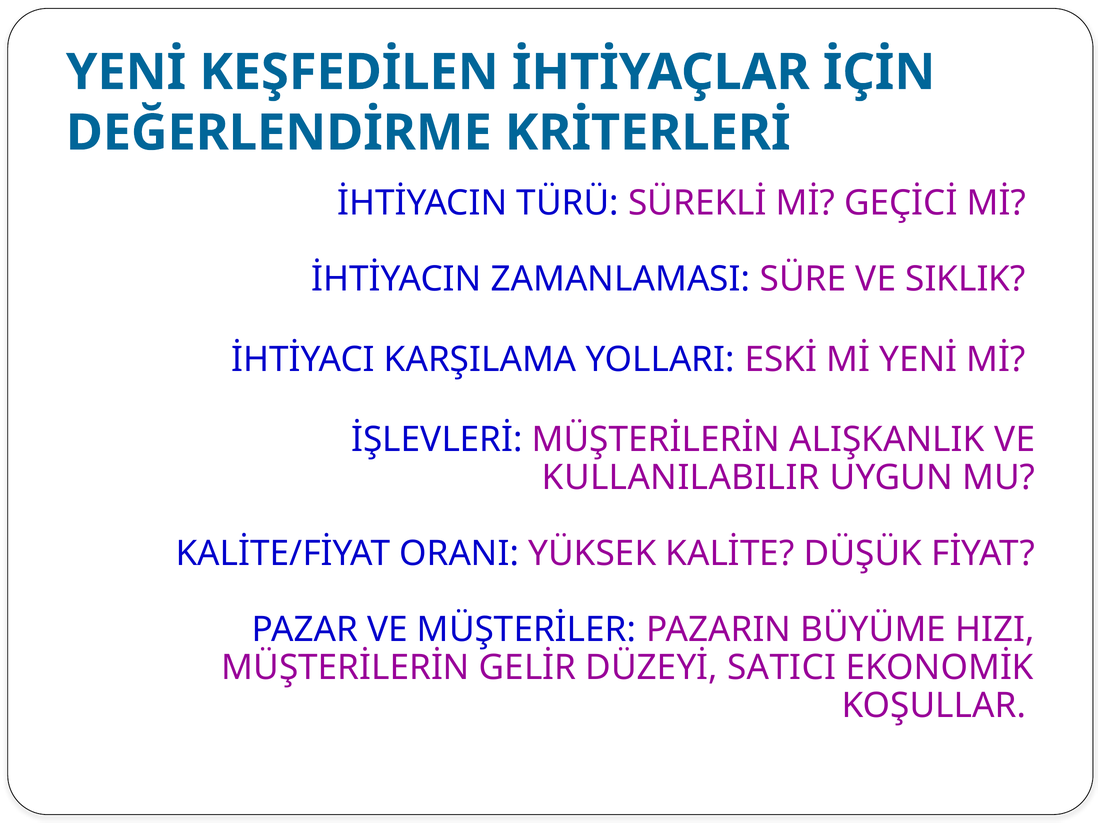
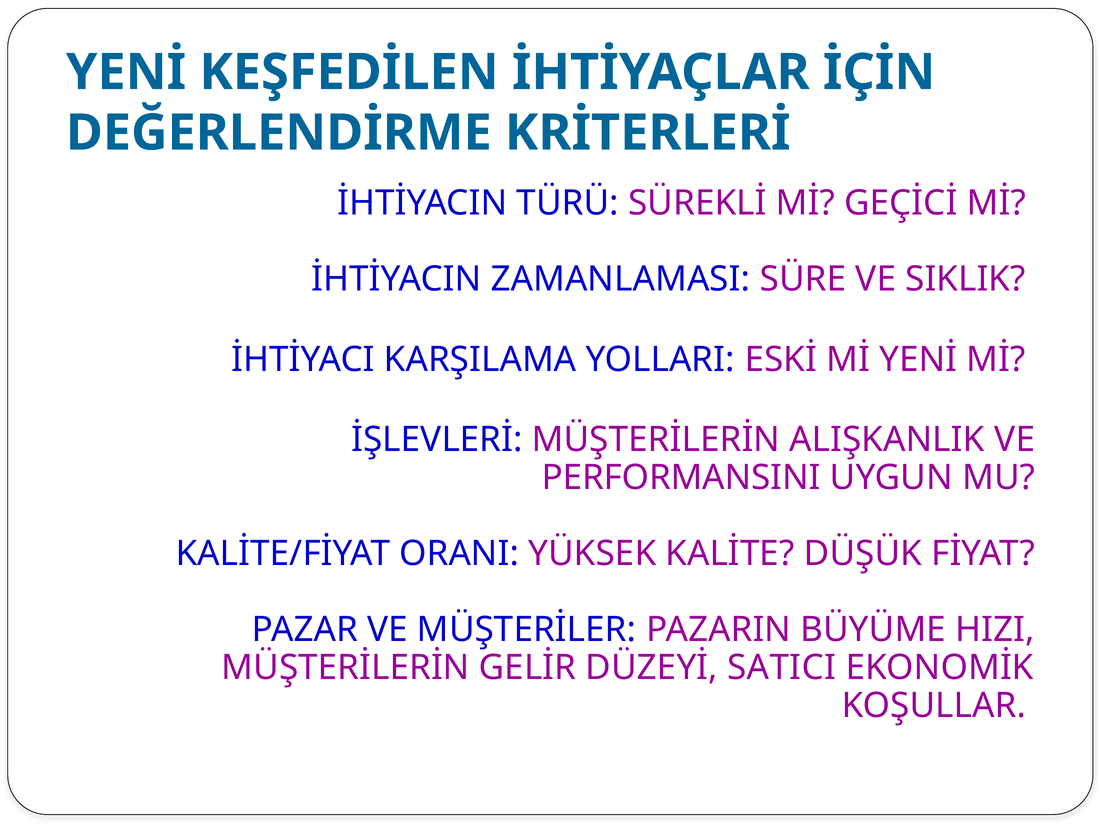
KULLANILABILIR: KULLANILABILIR -> PERFORMANSINI (681, 478)
